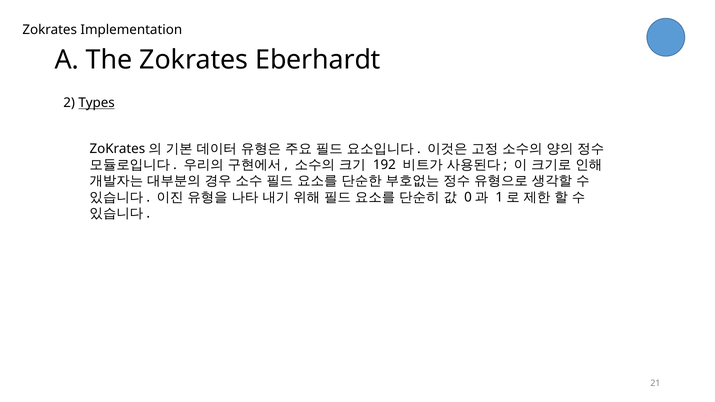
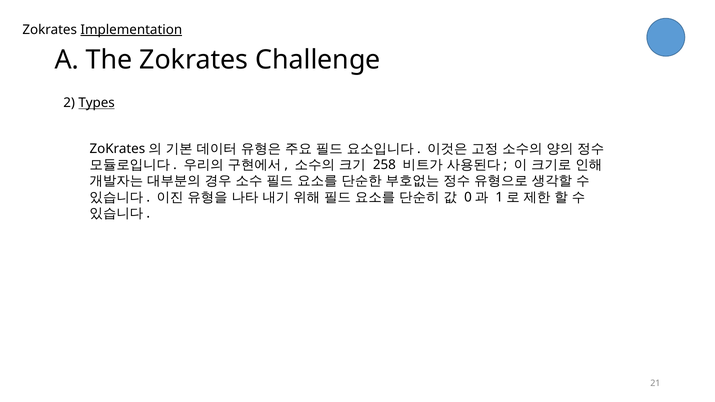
Implementation underline: none -> present (131, 30)
Eberhardt: Eberhardt -> Challenge (318, 60)
192: 192 -> 258 (384, 165)
